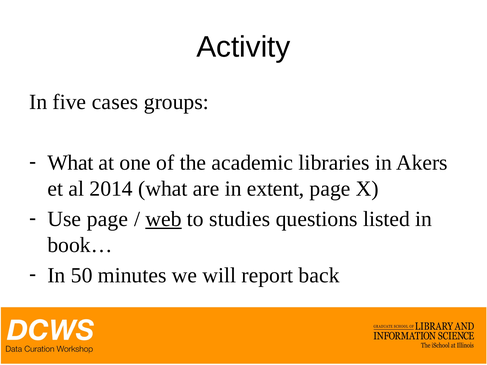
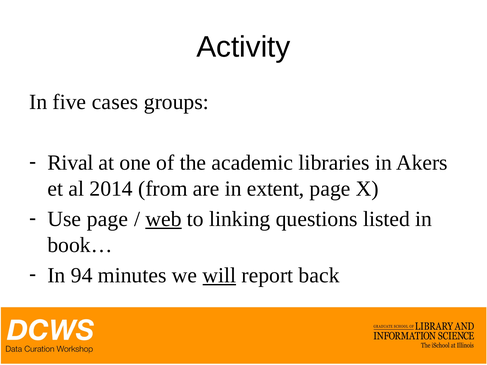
What: What -> Rival (70, 163)
2014 what: what -> from (163, 189)
studies: studies -> linking (240, 219)
50: 50 -> 94 (82, 276)
will underline: none -> present (219, 276)
